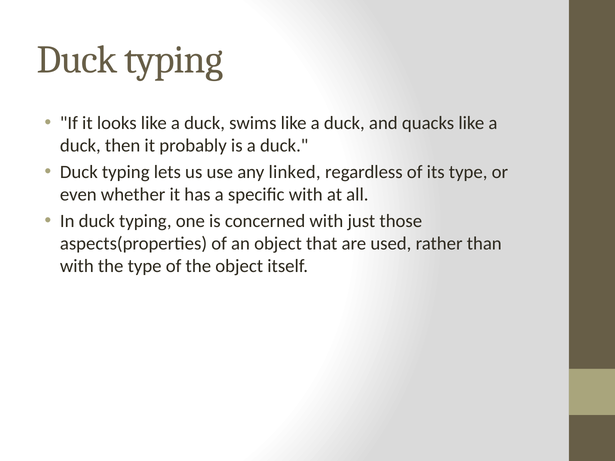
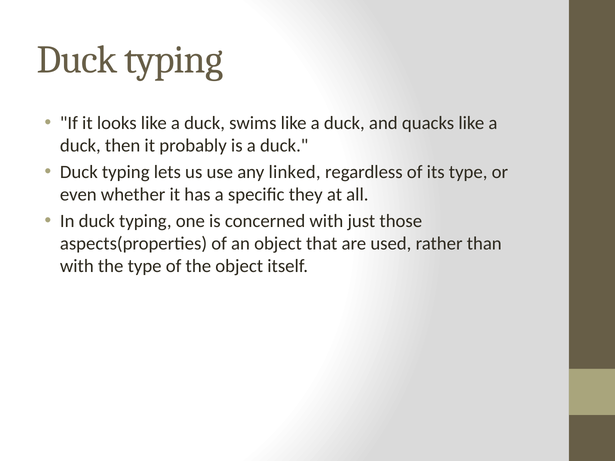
specific with: with -> they (306, 195)
